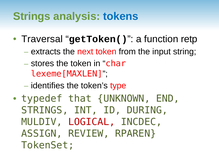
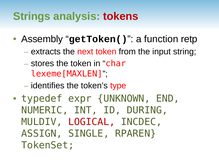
tokens colour: blue -> red (121, 16)
Traversal: Traversal -> Assembly (42, 39)
that: that -> expr (80, 99)
STRINGS: STRINGS -> NUMERIC (45, 110)
REVIEW: REVIEW -> SINGLE (89, 134)
